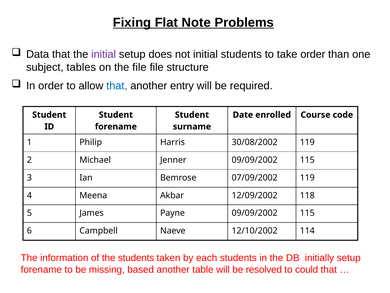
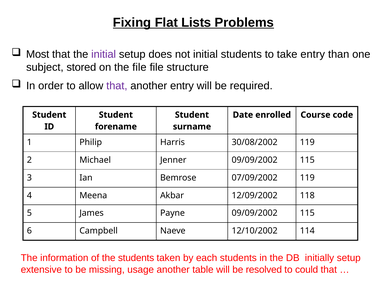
Note: Note -> Lists (196, 22)
Data: Data -> Most (38, 54)
take order: order -> entry (313, 54)
tables: tables -> stored (81, 67)
that colour: blue -> purple (117, 86)
forename: forename -> extensive (41, 269)
based: based -> usage (141, 269)
